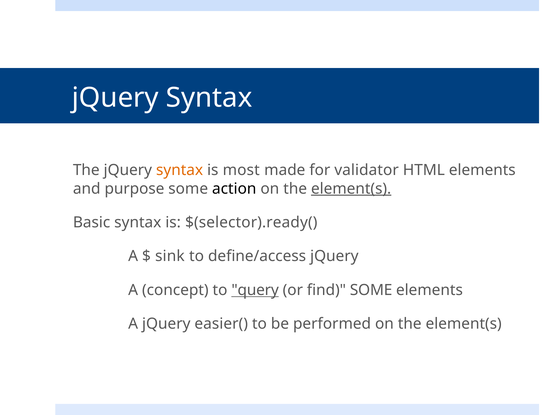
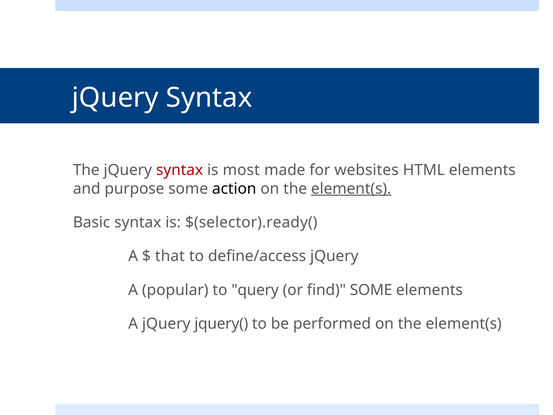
syntax colour: orange -> red (180, 170)
validator: validator -> websites (367, 170)
sink: sink -> that (170, 256)
concept: concept -> popular (175, 290)
query underline: present -> none (255, 290)
easier(: easier( -> jquery( (221, 324)
